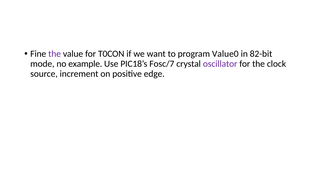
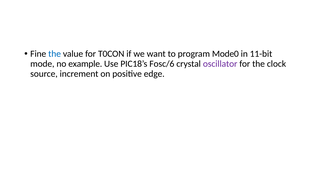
the colour: purple -> blue (55, 54)
Value0: Value0 -> Mode0 (225, 54)
82-bit: 82-bit -> 11-bit (261, 54)
Fosc/7: Fosc/7 -> Fosc/6 (162, 64)
